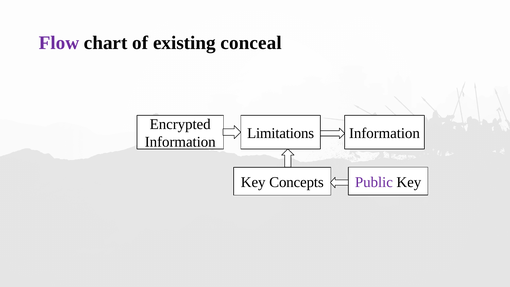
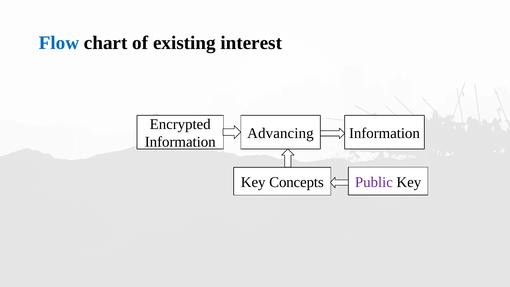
Flow colour: purple -> blue (59, 43)
conceal: conceal -> interest (251, 43)
Limitations: Limitations -> Advancing (280, 133)
